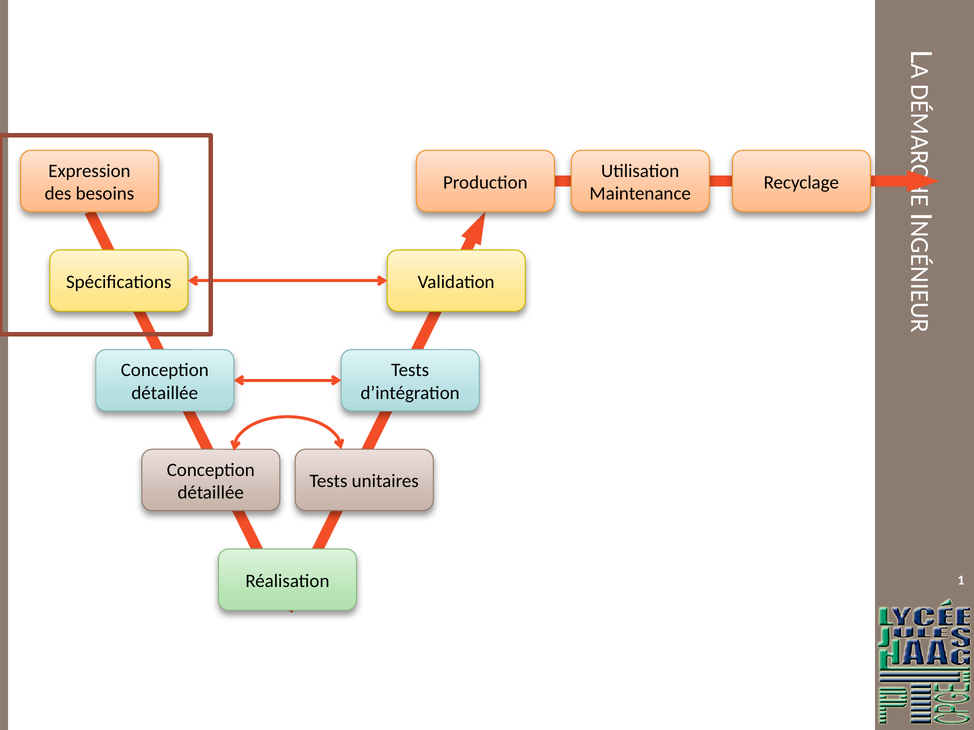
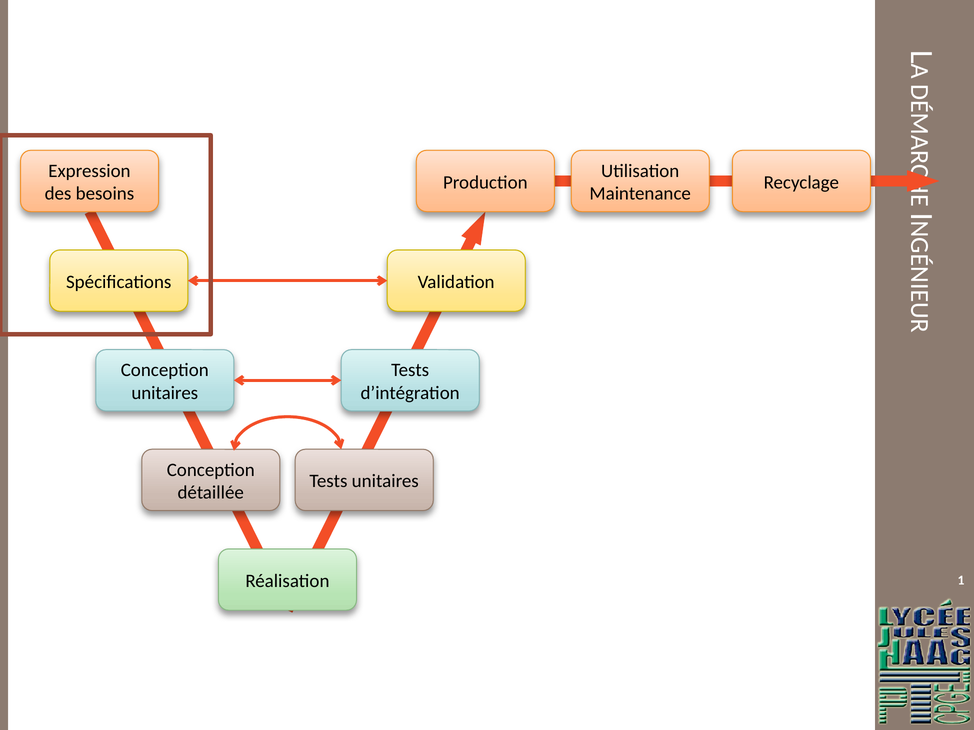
détaillée: détaillée -> unitaires (165, 393)
